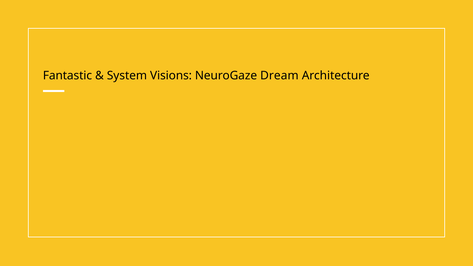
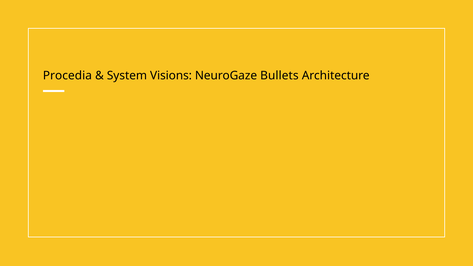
Fantastic: Fantastic -> Procedia (67, 75)
Dream: Dream -> Bullets (279, 75)
